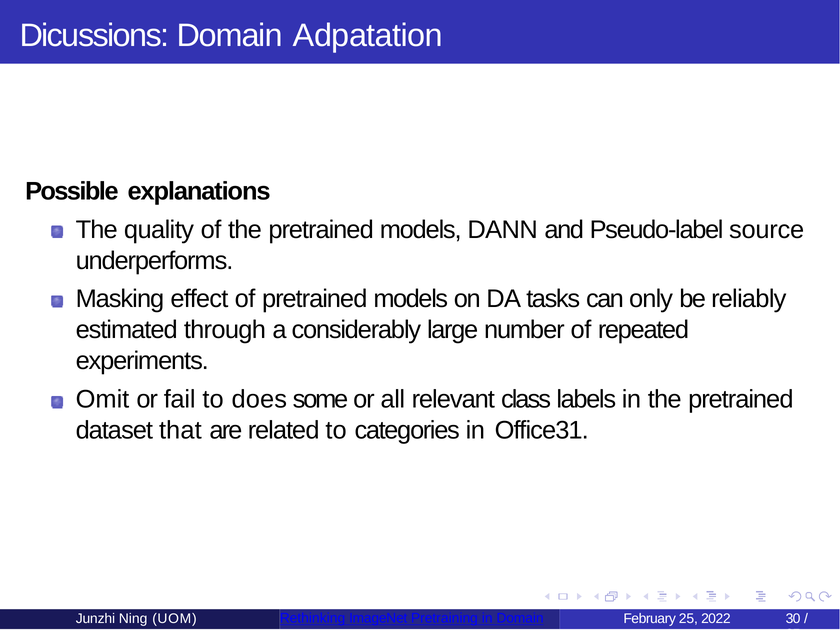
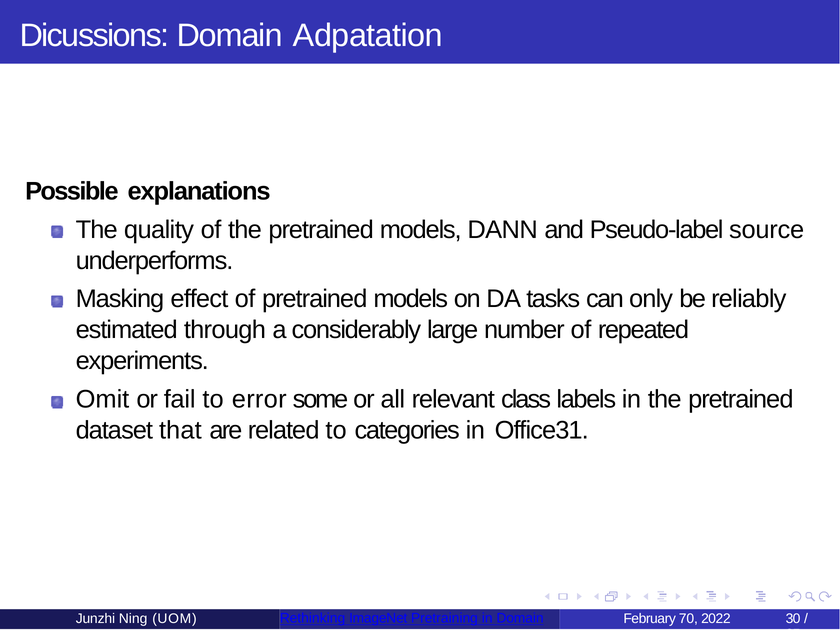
does: does -> error (259, 400)
25: 25 -> 70 (688, 619)
